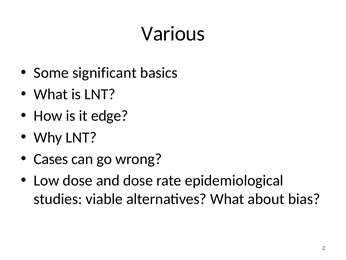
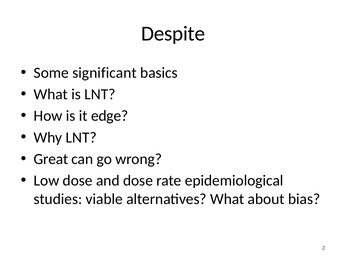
Various: Various -> Despite (173, 33)
Cases: Cases -> Great (51, 159)
